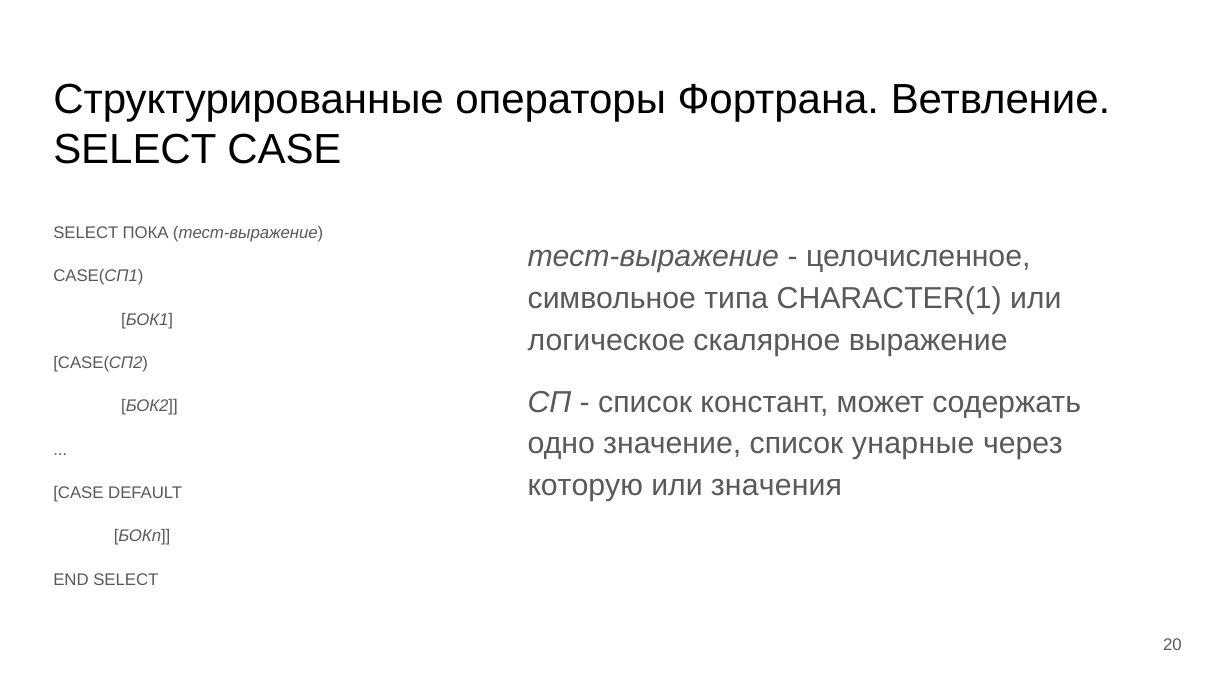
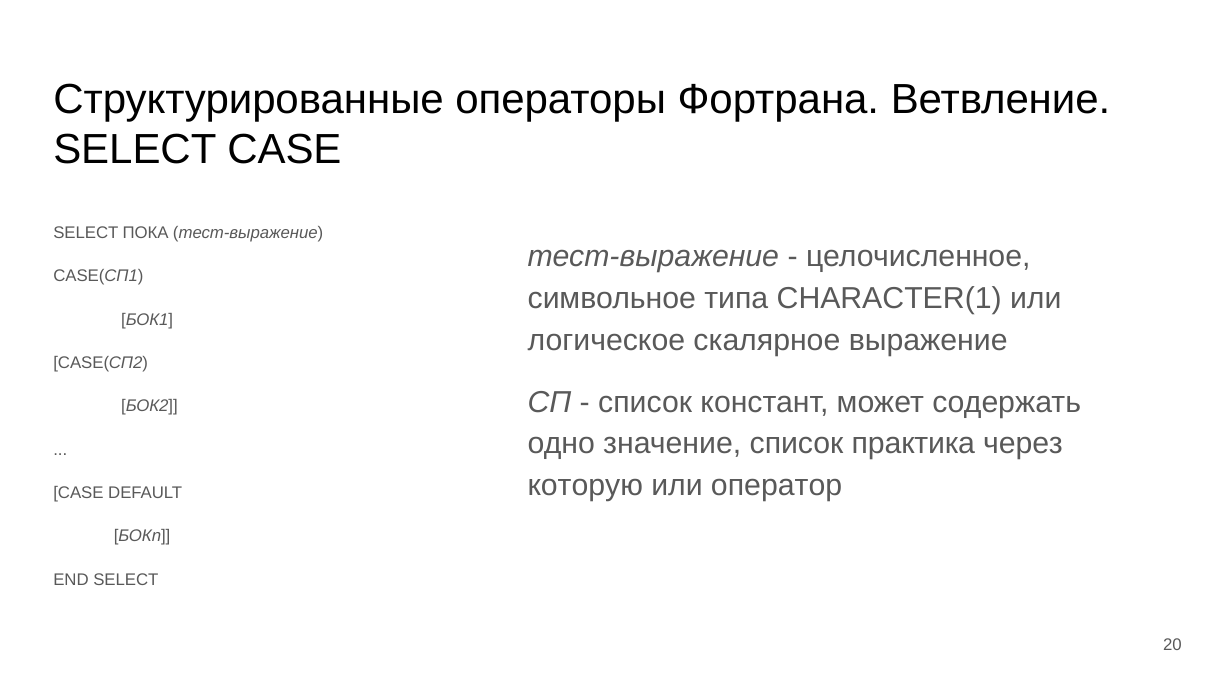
унарные: унарные -> практика (913, 444)
значения: значения -> оператор (777, 485)
